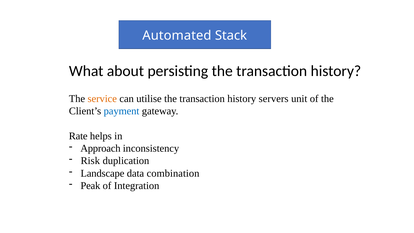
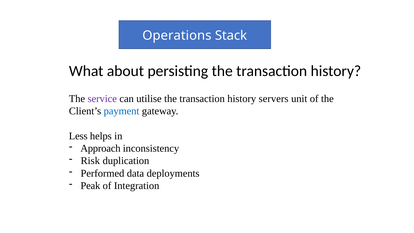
Automated: Automated -> Operations (177, 35)
service colour: orange -> purple (102, 99)
Rate: Rate -> Less (78, 136)
Landscape: Landscape -> Performed (102, 173)
combination: combination -> deployments (173, 173)
